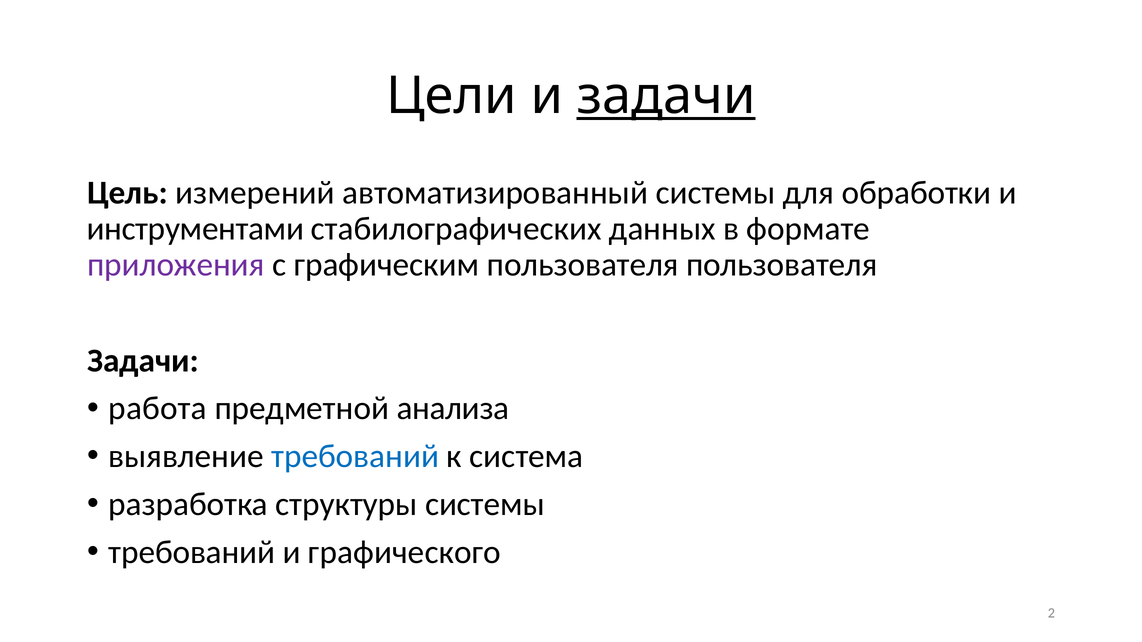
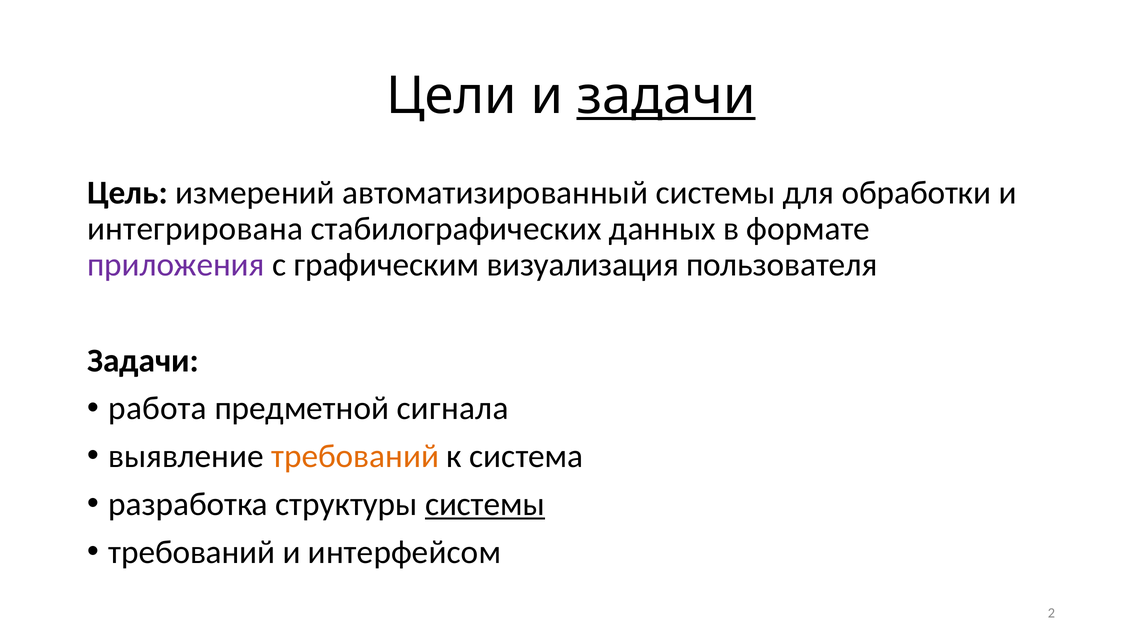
инструментами: инструментами -> интегрирована (195, 229)
графическим пользователя: пользователя -> визуализация (583, 265)
анализа: анализа -> сигнала (453, 409)
требований colour: blue -> orange (355, 457)
системы underline: none -> present (485, 504)
графического: графического -> интерфейсом (404, 552)
